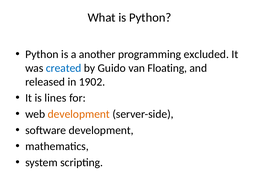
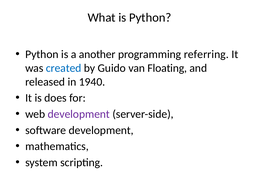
excluded: excluded -> referring (206, 54)
1902: 1902 -> 1940 (92, 82)
lines: lines -> does (56, 98)
development colour: orange -> purple (79, 114)
